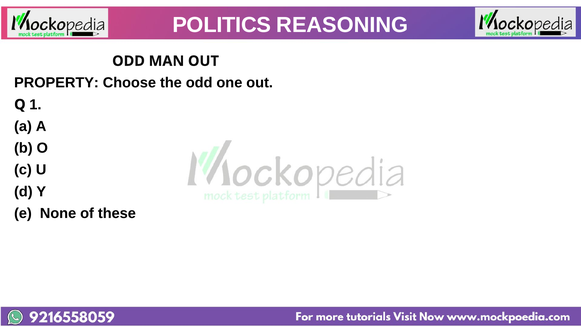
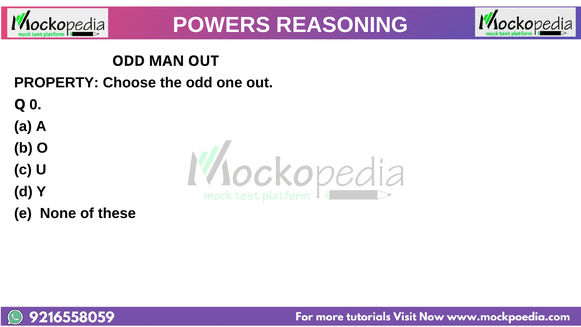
POLITICS: POLITICS -> POWERS (222, 25)
1: 1 -> 0 (35, 105)
